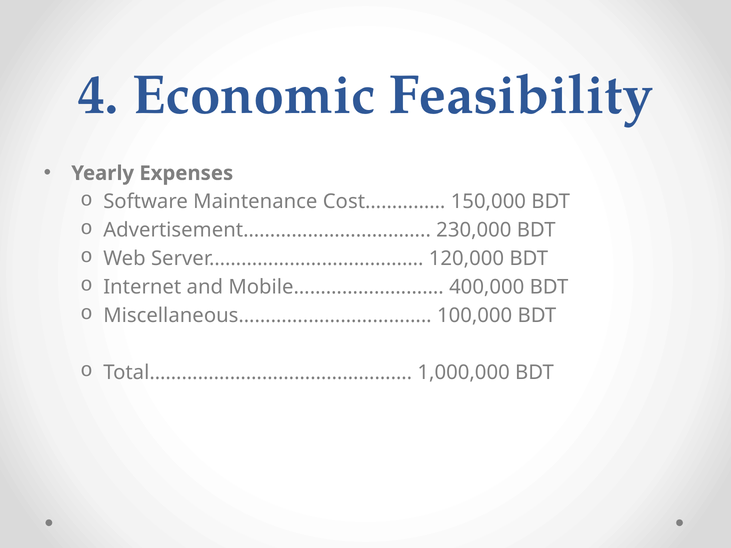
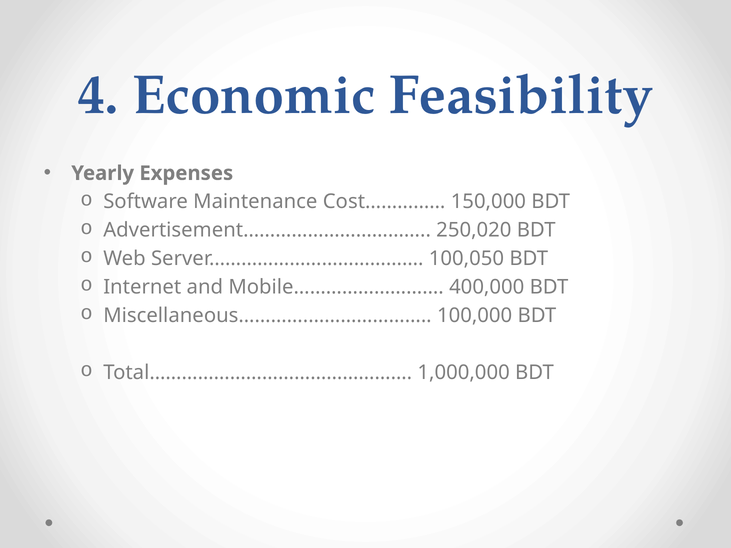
230,000: 230,000 -> 250,020 (474, 230)
120,000: 120,000 -> 100,050 (466, 259)
